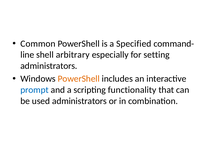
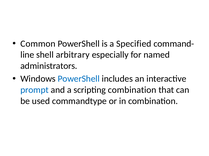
setting: setting -> named (157, 55)
PowerShell colour: orange -> blue (79, 79)
scripting functionality: functionality -> combination (132, 90)
used administrators: administrators -> commandtype (79, 101)
